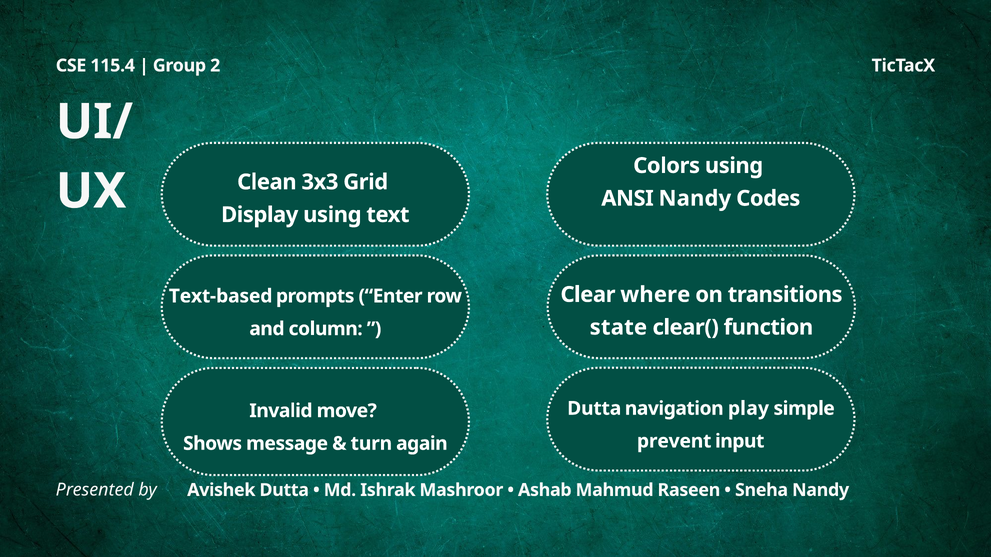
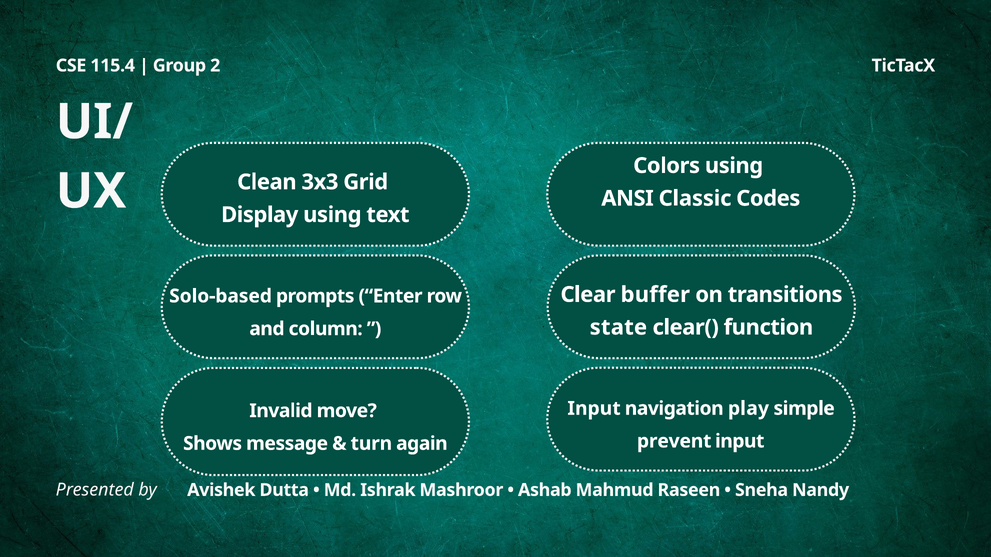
ANSI Nandy: Nandy -> Classic (695, 199)
where: where -> buffer (655, 295)
Text-based: Text-based -> Solo-based (221, 296)
Dutta: Dutta -> Input (594, 409)
